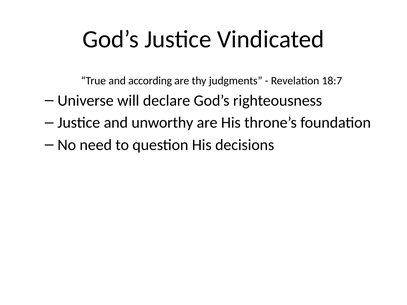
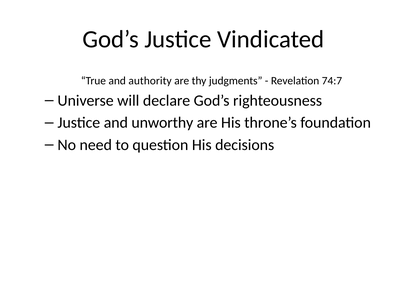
according: according -> authority (150, 81)
18:7: 18:7 -> 74:7 (332, 81)
